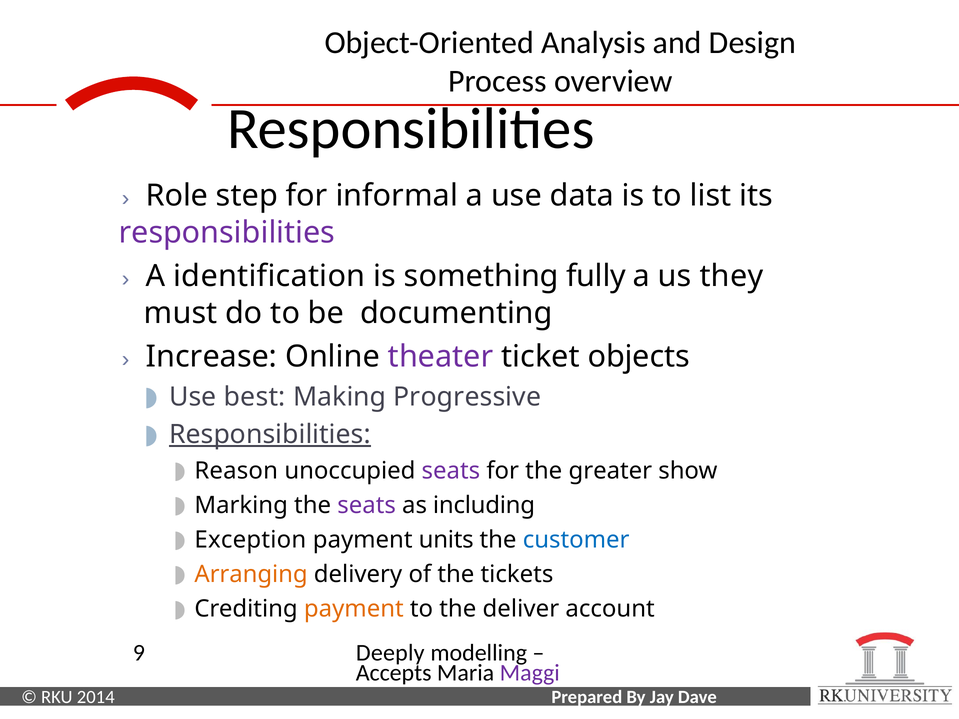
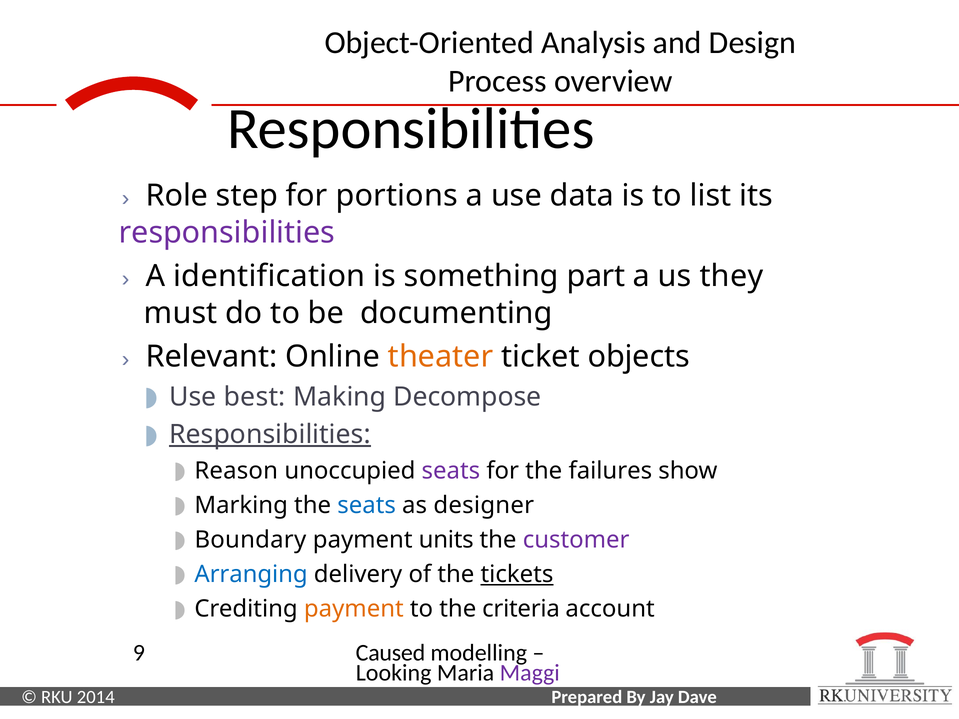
informal: informal -> portions (397, 196)
fully: fully -> part (596, 276)
Increase: Increase -> Relevant (212, 357)
theater colour: purple -> orange (441, 357)
Progressive: Progressive -> Decompose (467, 397)
greater: greater -> failures (610, 471)
seats colour: purple -> blue (367, 505)
including: including -> designer (484, 505)
Exception: Exception -> Boundary (250, 540)
customer colour: blue -> purple (576, 540)
Arranging colour: orange -> blue (251, 575)
tickets underline: none -> present (517, 575)
deliver: deliver -> criteria (521, 609)
Deeply: Deeply -> Caused (390, 653)
Accepts: Accepts -> Looking (394, 673)
